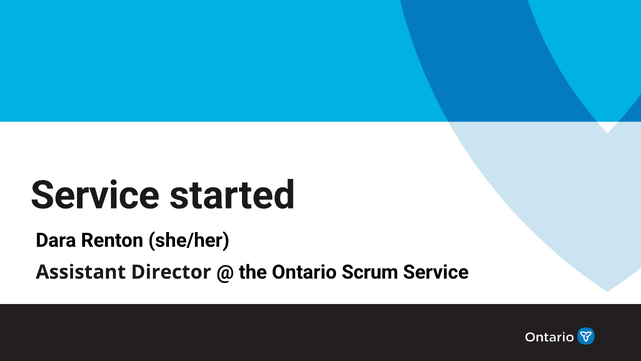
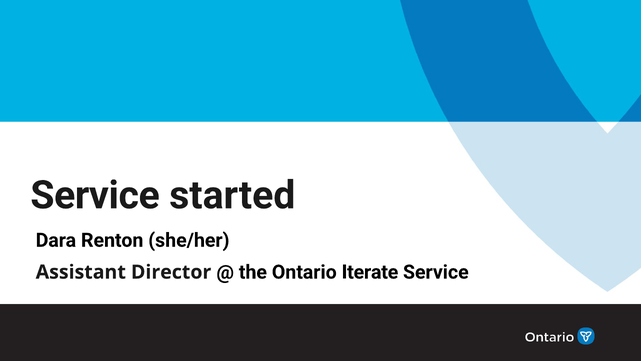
Scrum: Scrum -> Iterate (370, 272)
